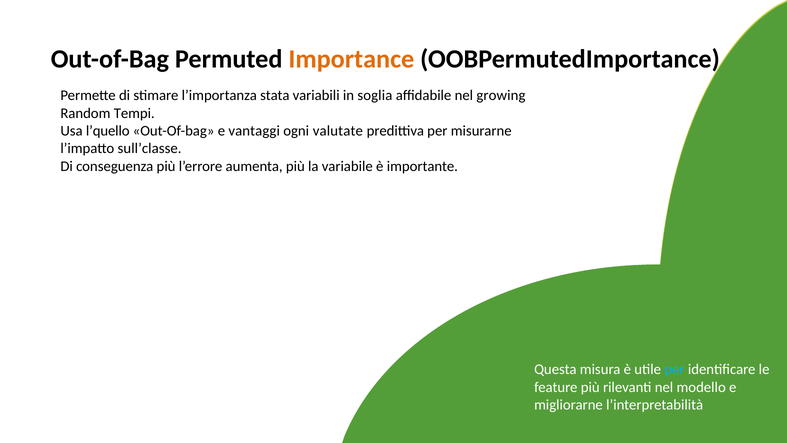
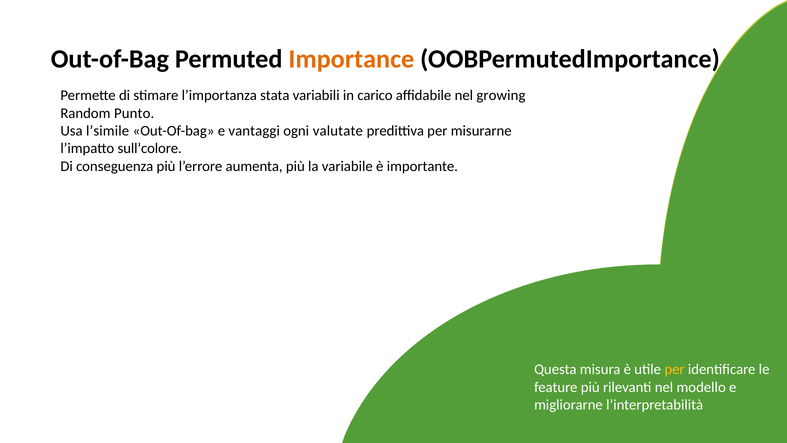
soglia: soglia -> carico (375, 95)
Tempi: Tempi -> Punto (134, 113)
l’quello: l’quello -> l’simile (108, 131)
sull’classe: sull’classe -> sull’colore (150, 148)
per colour: light blue -> yellow (674, 369)
